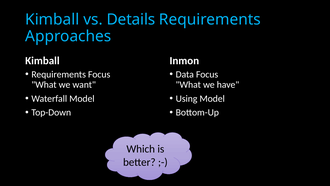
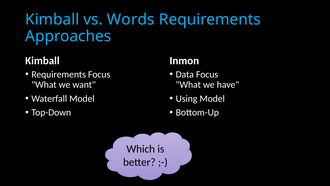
Details: Details -> Words (131, 19)
